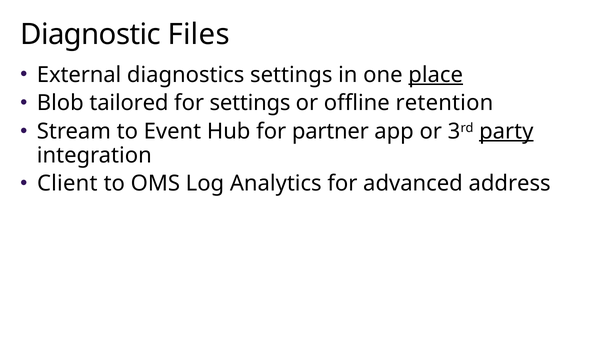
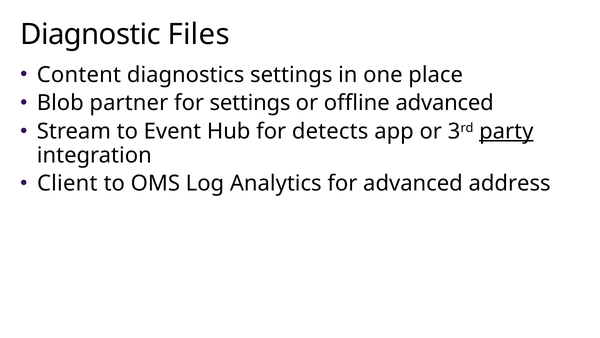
External: External -> Content (79, 75)
place underline: present -> none (436, 75)
tailored: tailored -> partner (129, 103)
offline retention: retention -> advanced (445, 103)
partner: partner -> detects (330, 131)
